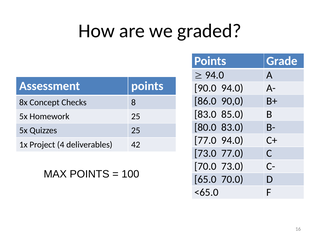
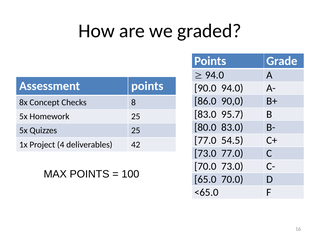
85.0: 85.0 -> 95.7 (232, 114)
77.0 94.0: 94.0 -> 54.5 (232, 140)
